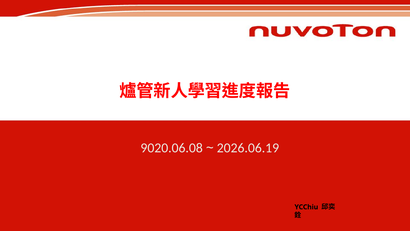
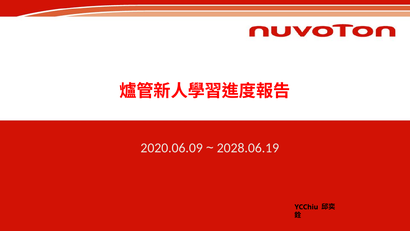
9020.06.08: 9020.06.08 -> 2020.06.09 (172, 148)
2026.06.19: 2026.06.19 -> 2028.06.19 (248, 148)
